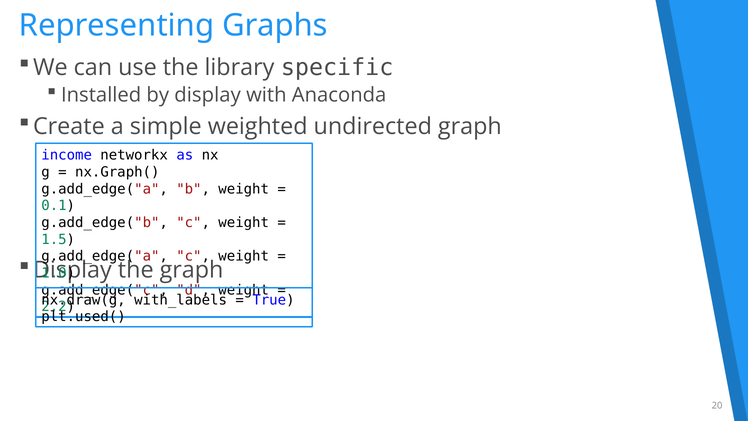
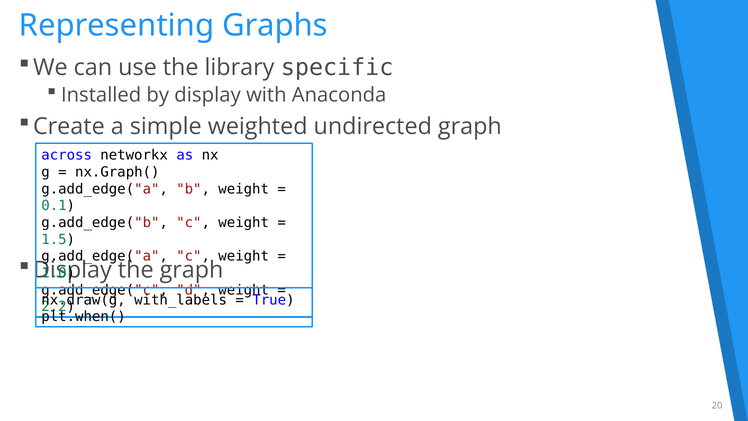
income: income -> across (67, 155)
plt.used(: plt.used( -> plt.when( (84, 317)
